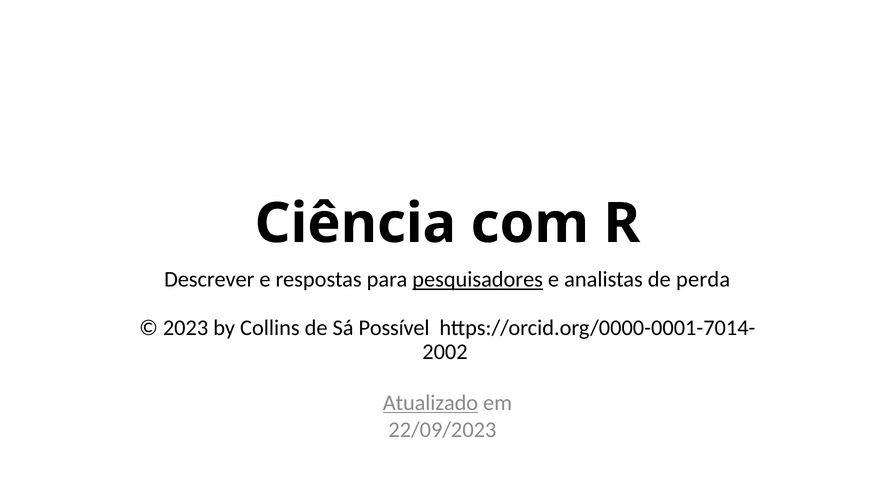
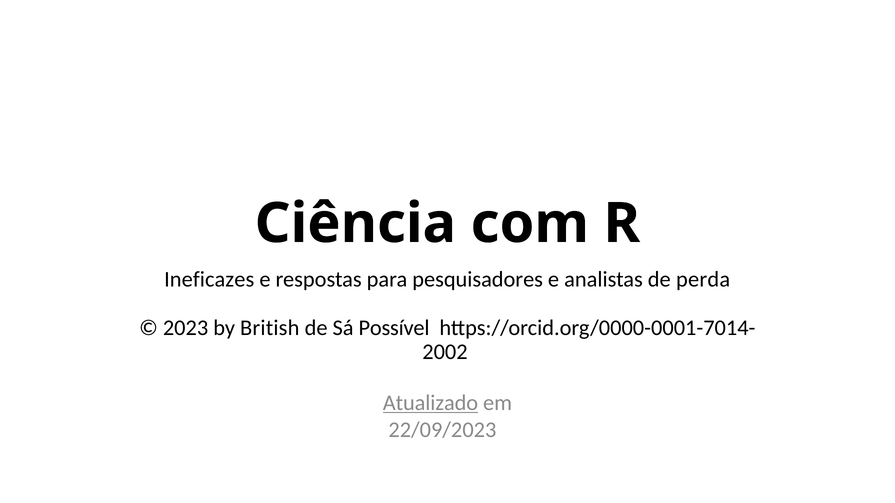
Descrever: Descrever -> Ineficazes (209, 280)
pesquisadores underline: present -> none (478, 280)
Collins: Collins -> British (270, 328)
